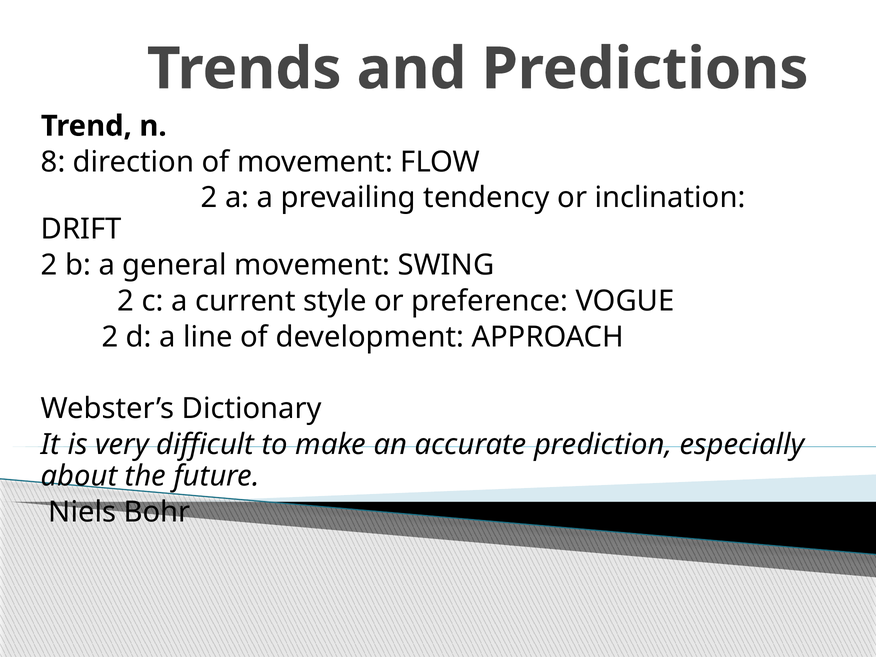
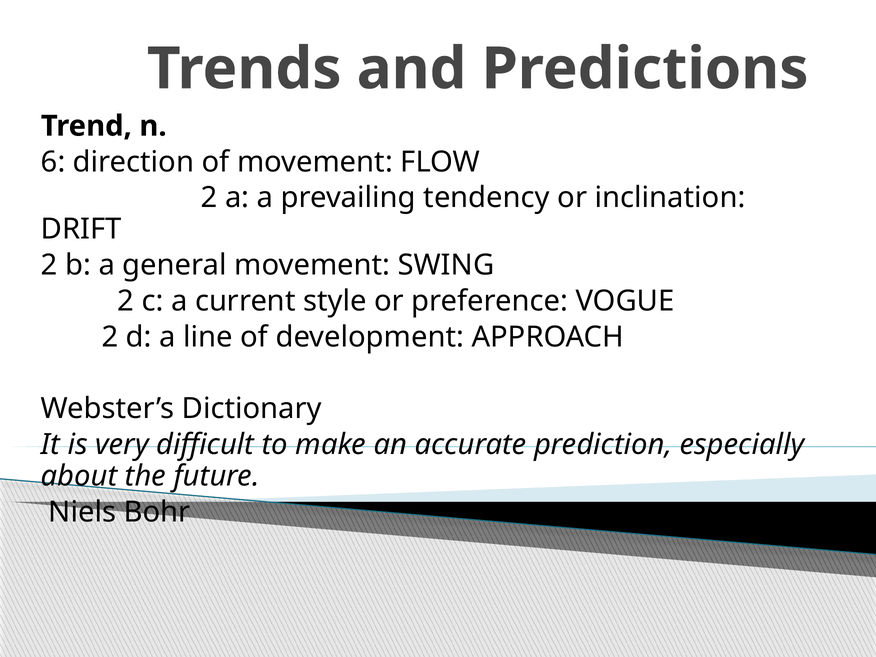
8: 8 -> 6 (53, 162)
